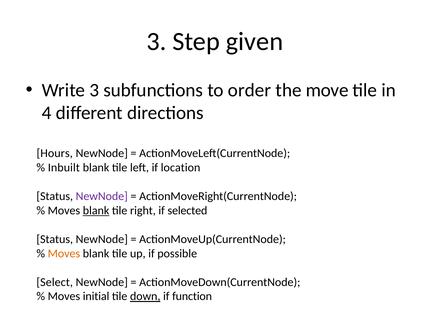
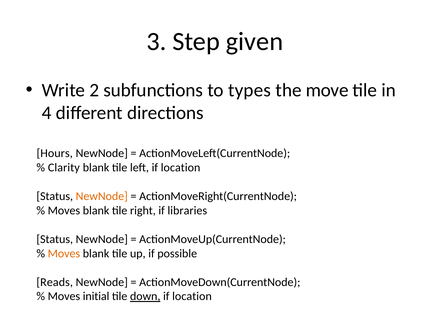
Write 3: 3 -> 2 (94, 90)
order: order -> types (250, 90)
Inbuilt: Inbuilt -> Clarity (64, 168)
NewNode colour: purple -> orange (102, 196)
blank underline: present -> none (96, 211)
selected: selected -> libraries (187, 211)
Select: Select -> Reads (55, 283)
function: function -> location (192, 297)
